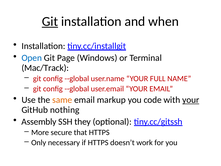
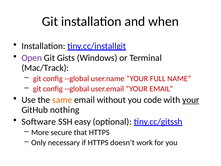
Git underline: present -> none (50, 21)
Open colour: blue -> purple (32, 58)
Page: Page -> Gists (66, 58)
markup: markup -> without (111, 100)
Assembly: Assembly -> Software (39, 121)
they: they -> easy (83, 121)
